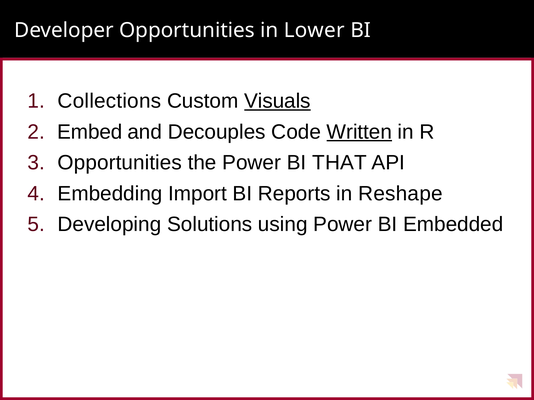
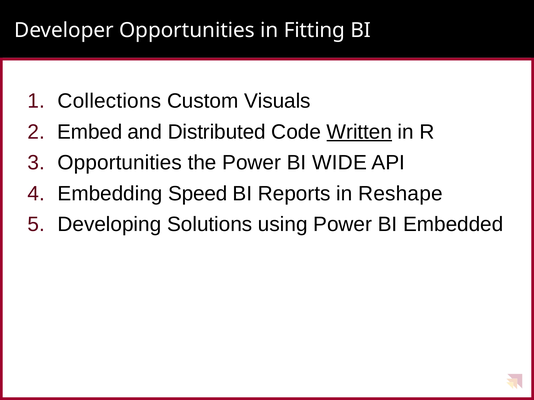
Lower: Lower -> Fitting (314, 30)
Visuals underline: present -> none (277, 101)
Decouples: Decouples -> Distributed (217, 132)
THAT: THAT -> WIDE (340, 163)
Import: Import -> Speed (198, 194)
